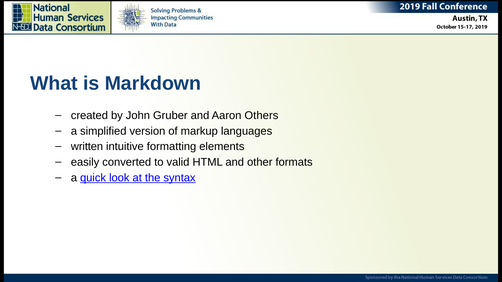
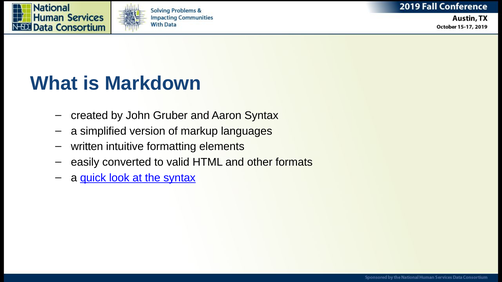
Aaron Others: Others -> Syntax (261, 116)
